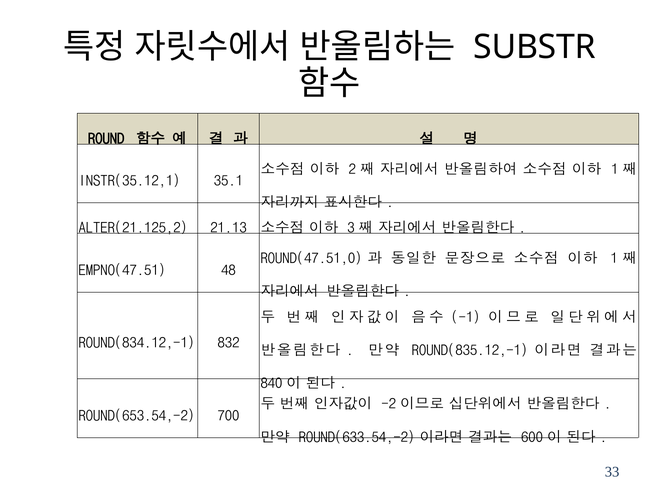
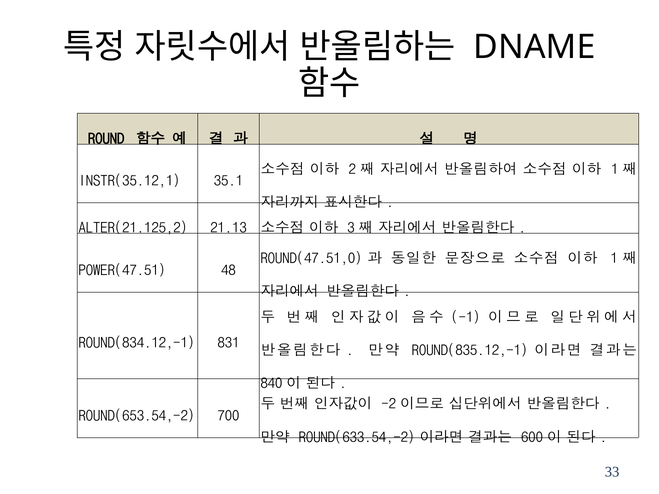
SUBSTR: SUBSTR -> DNAME (534, 47)
EMPNO(47.51: EMPNO(47.51 -> POWER(47.51 (122, 270)
832: 832 -> 831 (229, 343)
